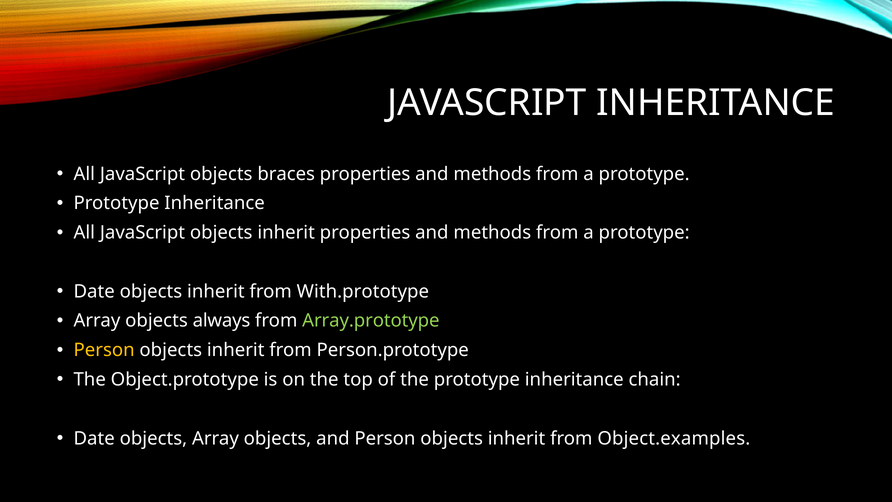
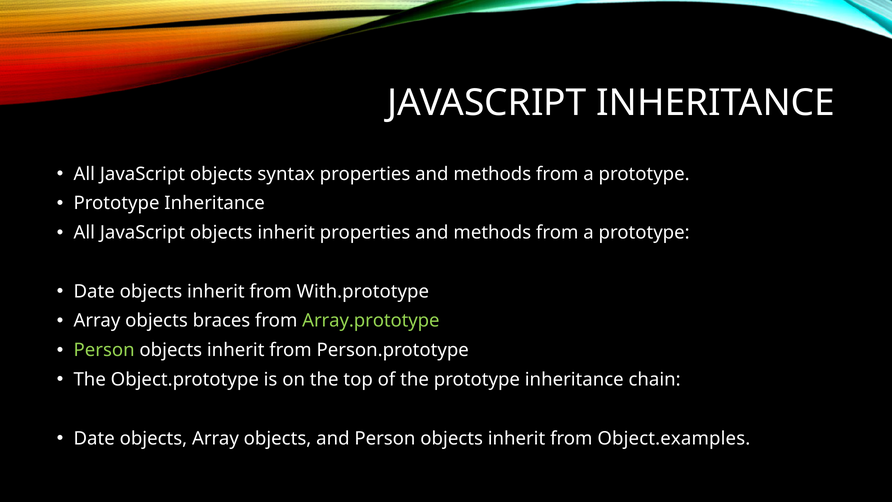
braces: braces -> syntax (286, 174)
always: always -> braces (221, 321)
Person colour: yellow -> light green (104, 350)
